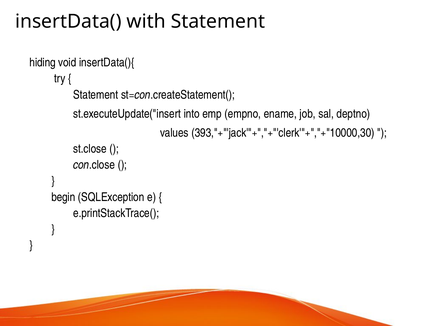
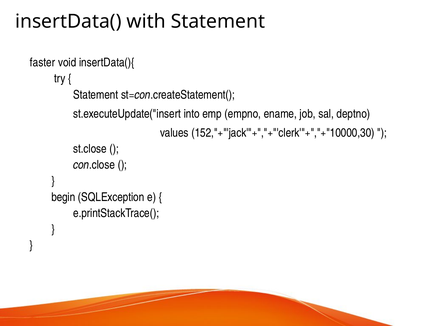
hiding: hiding -> faster (43, 63)
393,"+"'jack'"+","+"'clerk'"+","+"10000,30: 393,"+"'jack'"+","+"'clerk'"+","+"10000,30 -> 152,"+"'jack'"+","+"'clerk'"+","+"10000,30 (283, 133)
